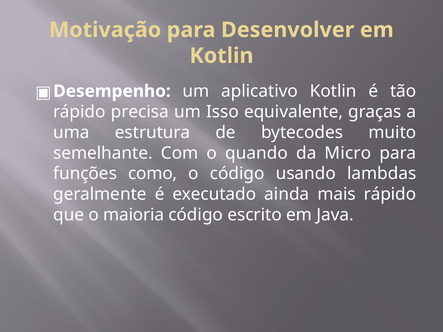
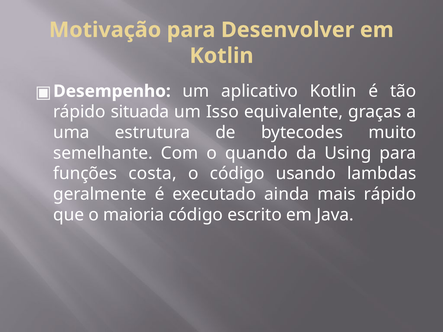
precisa: precisa -> situada (140, 112)
Micro: Micro -> Using (348, 153)
como: como -> costa (153, 174)
